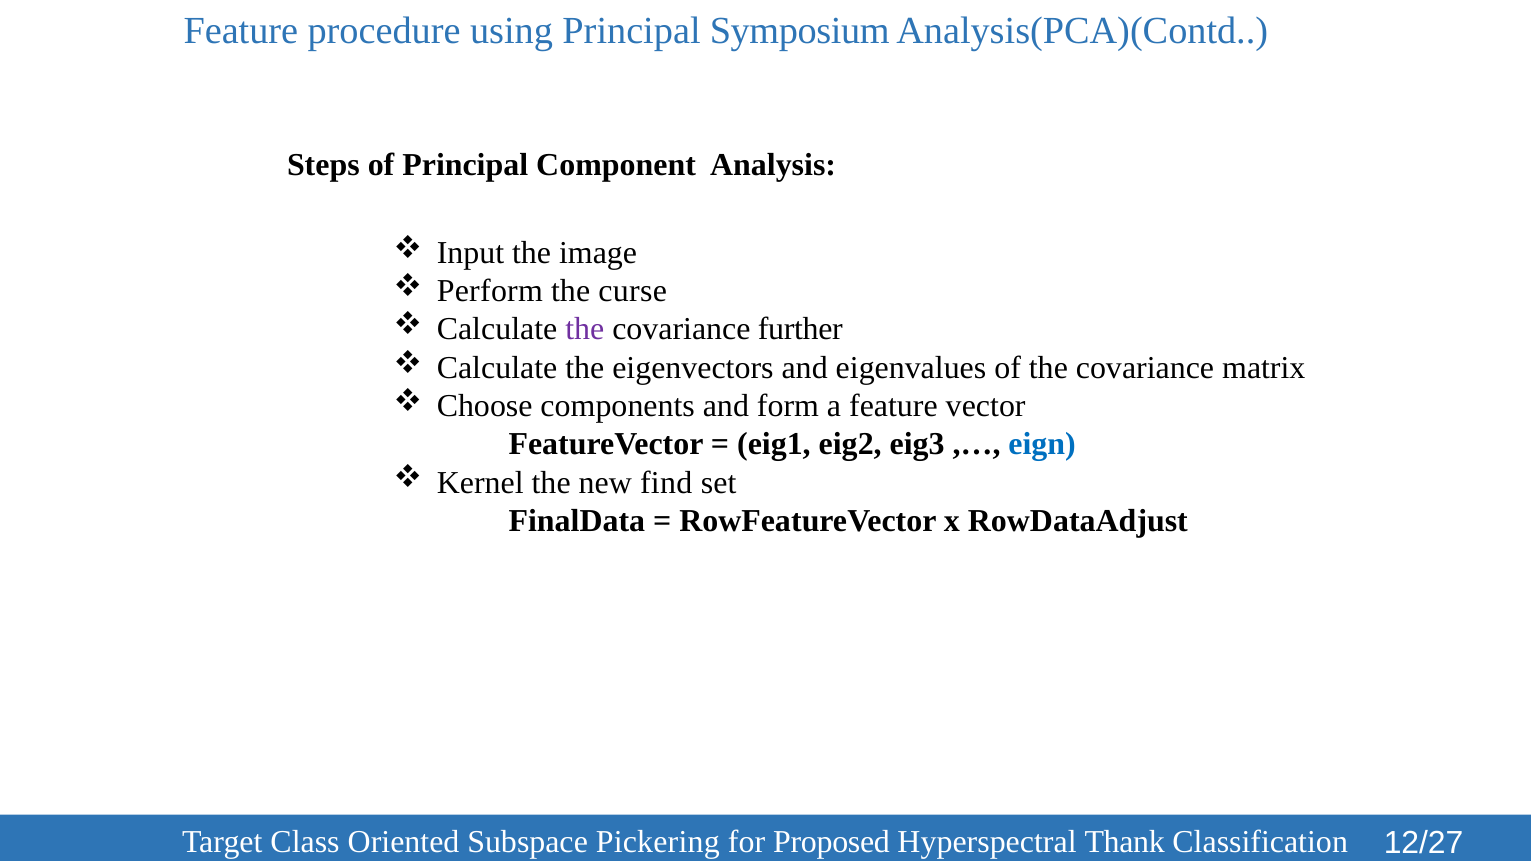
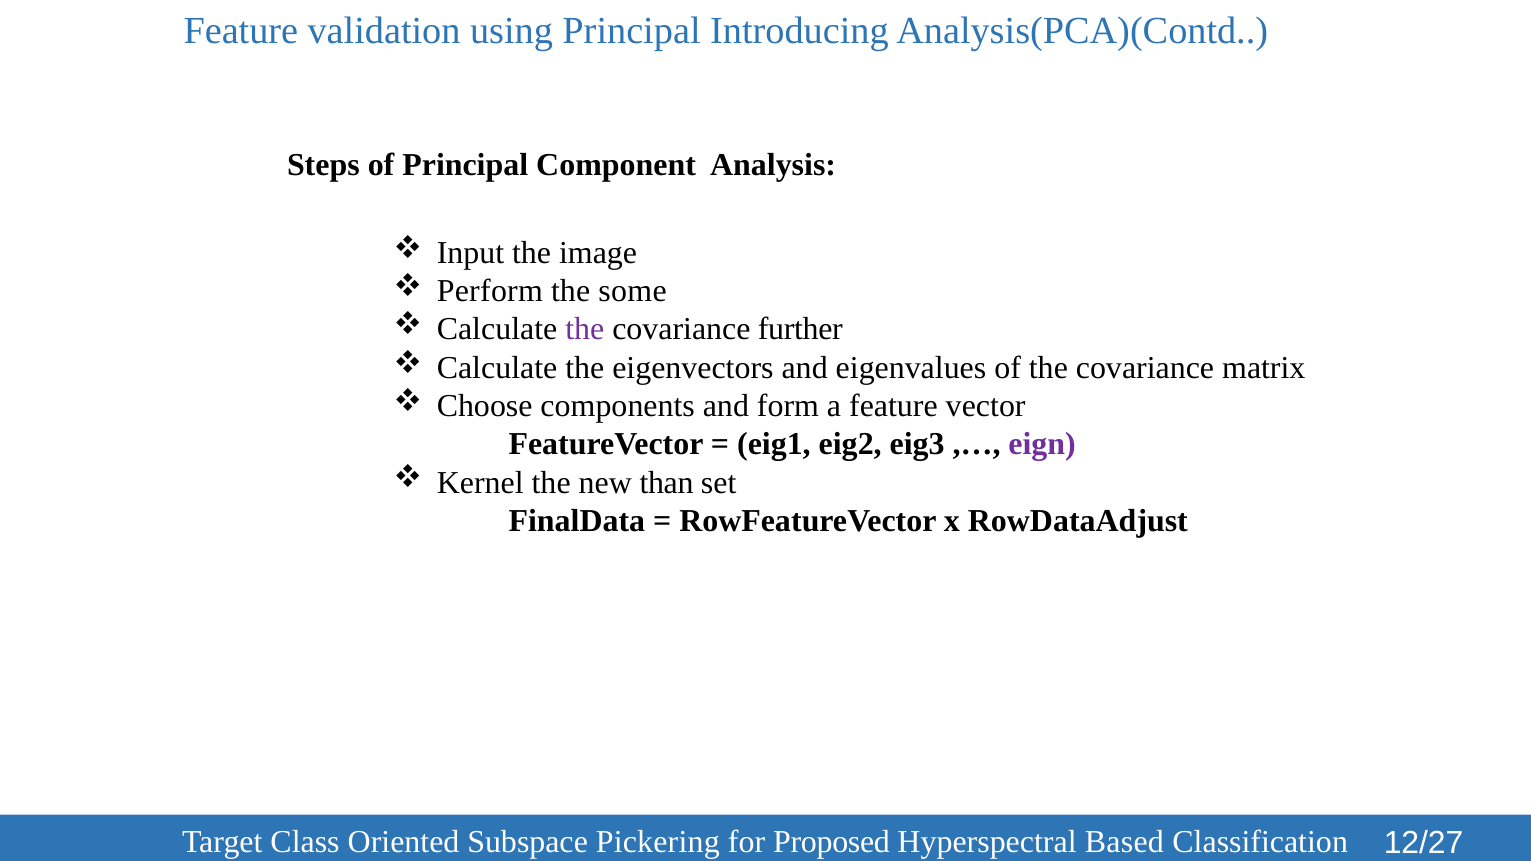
procedure: procedure -> validation (384, 31)
Symposium: Symposium -> Introducing (799, 31)
curse: curse -> some (633, 291)
eign colour: blue -> purple (1042, 444)
find: find -> than (667, 483)
Thank: Thank -> Based (1124, 842)
